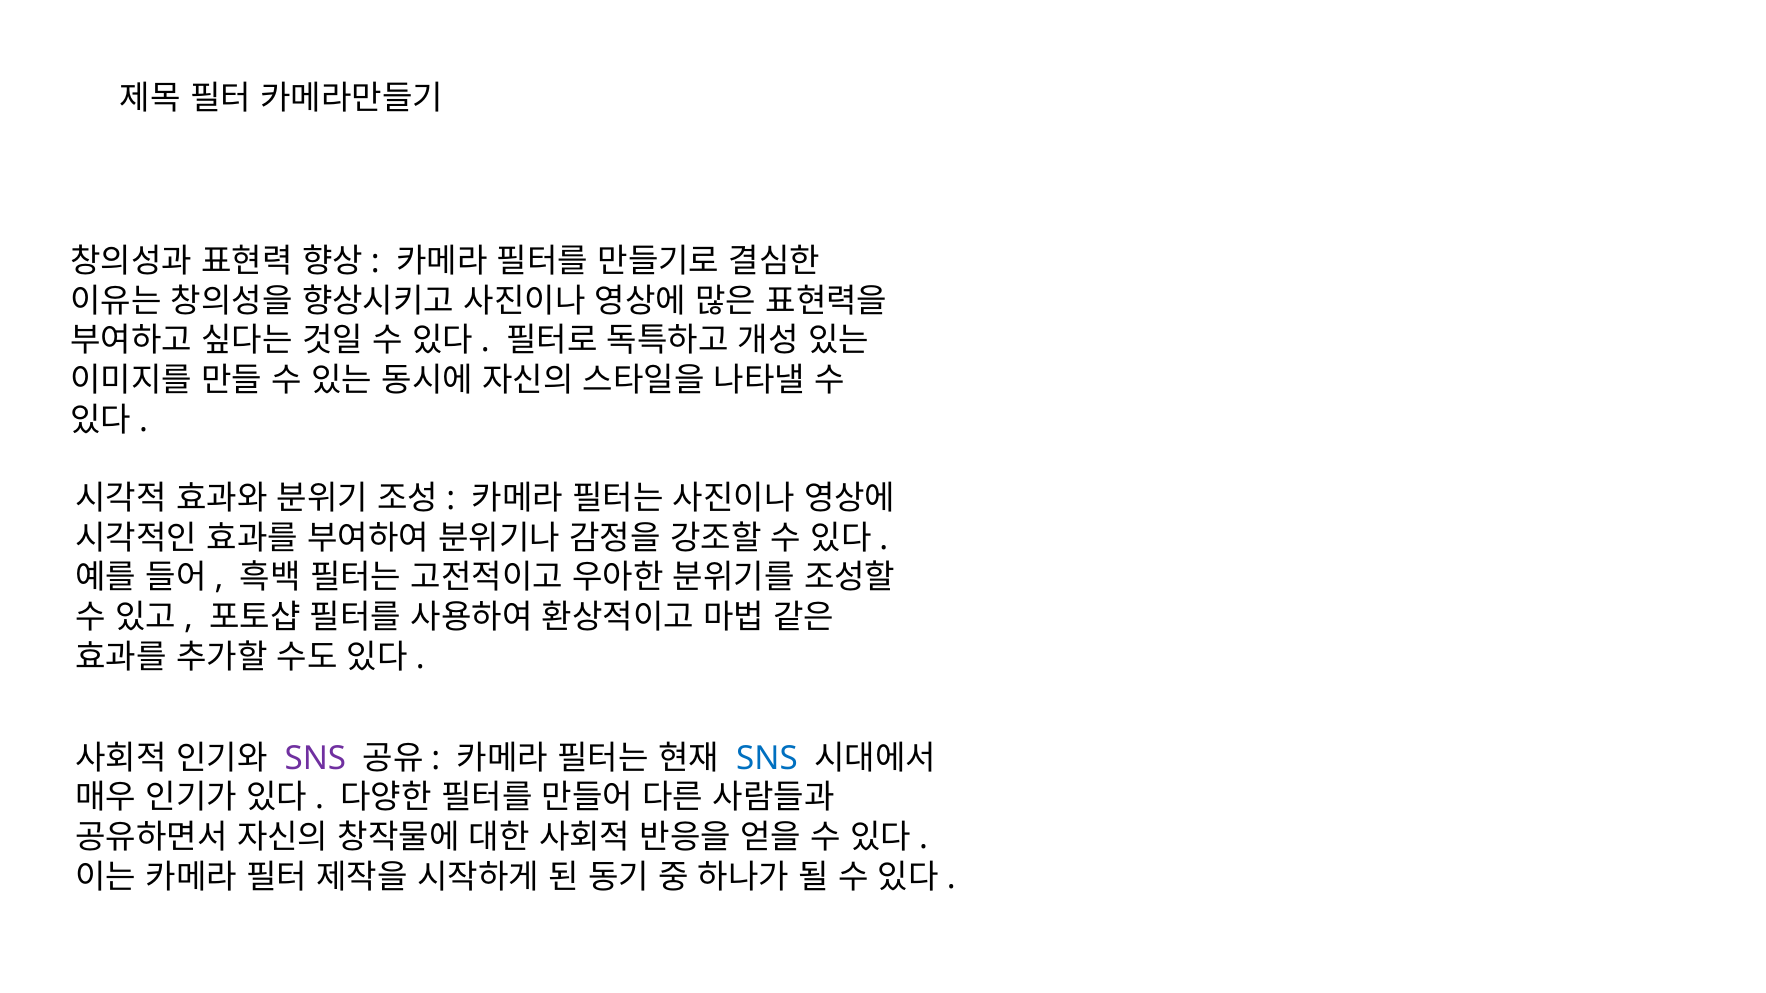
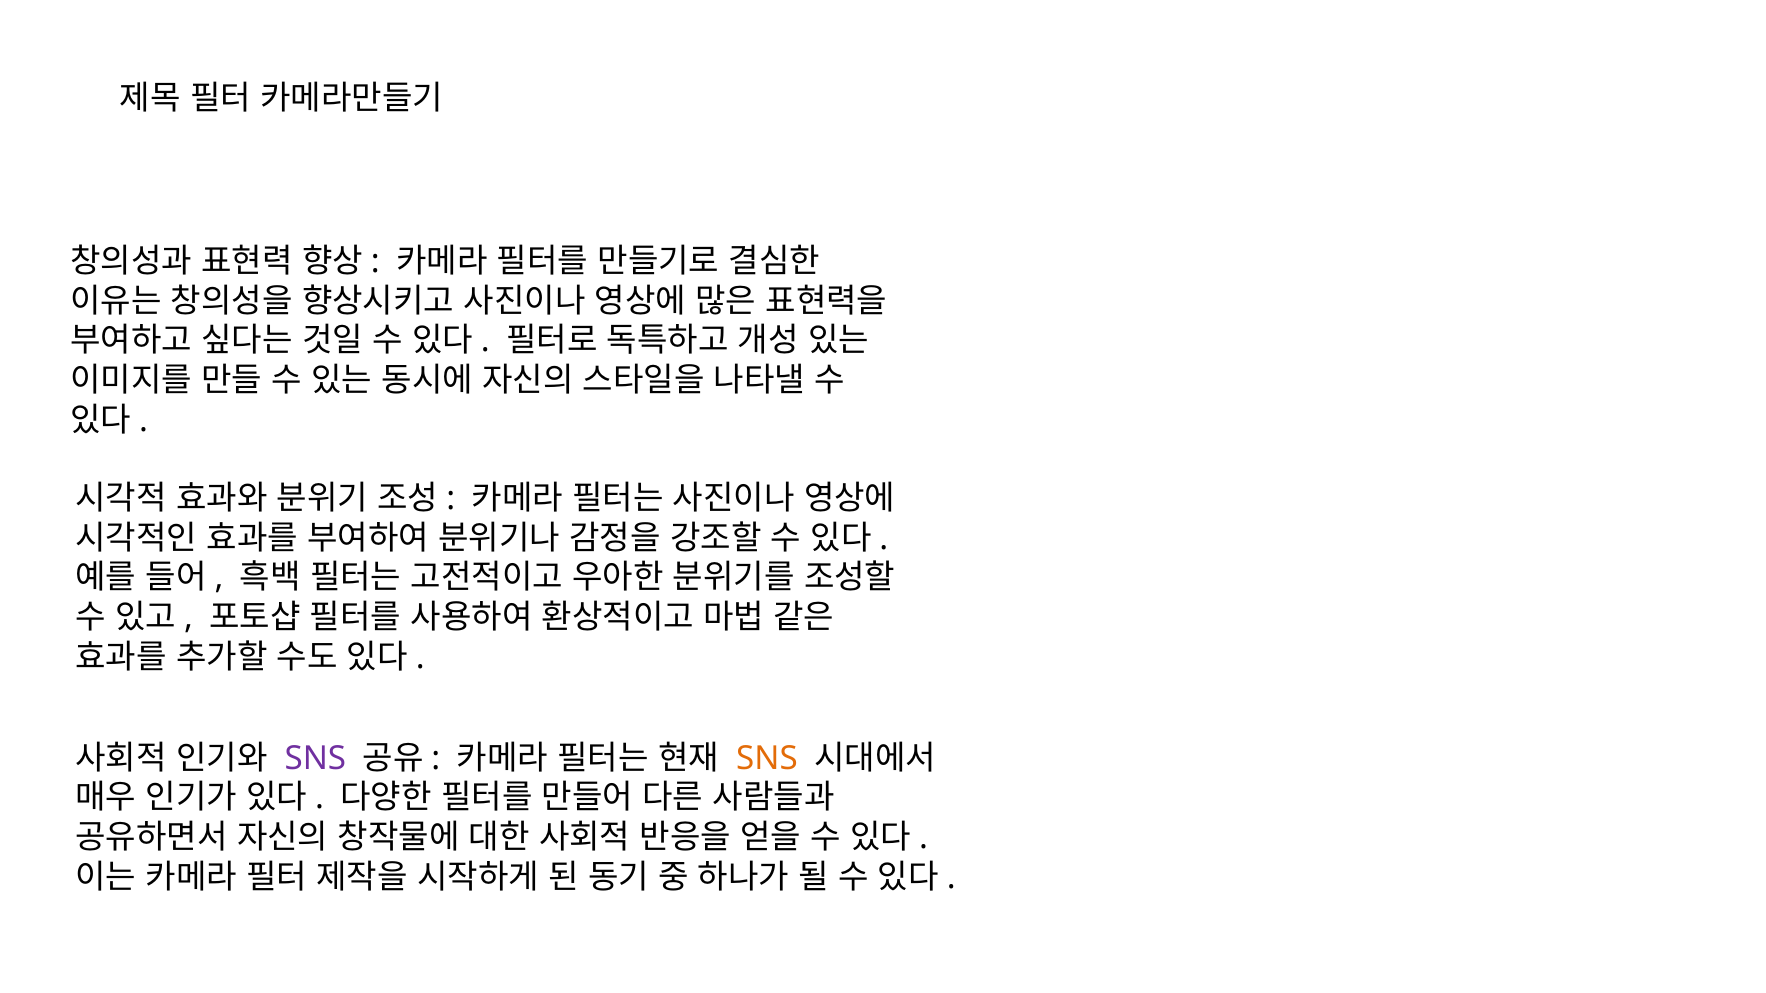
SNS colour: blue -> orange (767, 758)
